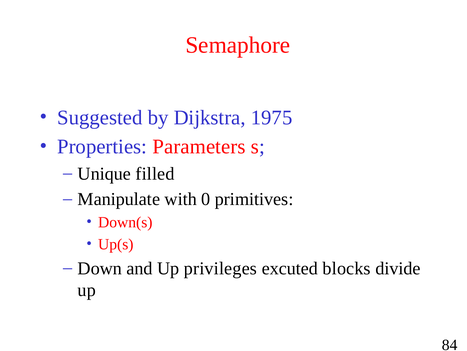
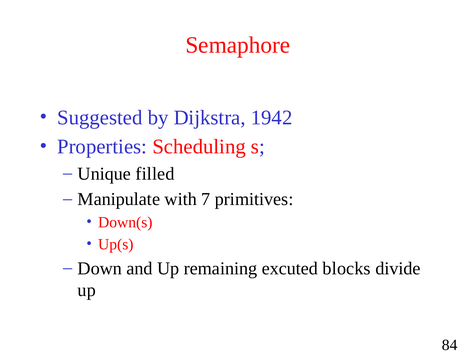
1975: 1975 -> 1942 (272, 117)
Parameters: Parameters -> Scheduling (199, 146)
0: 0 -> 7 (206, 199)
privileges: privileges -> remaining (221, 268)
